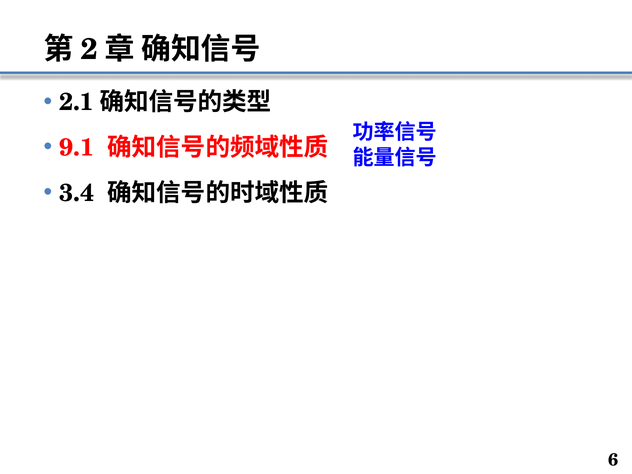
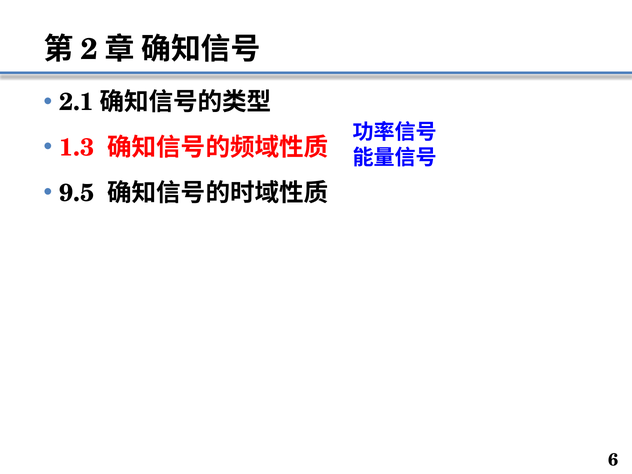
9.1: 9.1 -> 1.3 (77, 148)
3.4: 3.4 -> 9.5 (77, 193)
